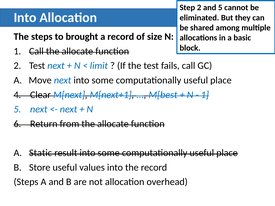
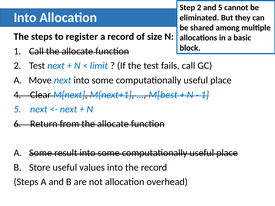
brought: brought -> register (82, 37)
A Static: Static -> Some (41, 153)
